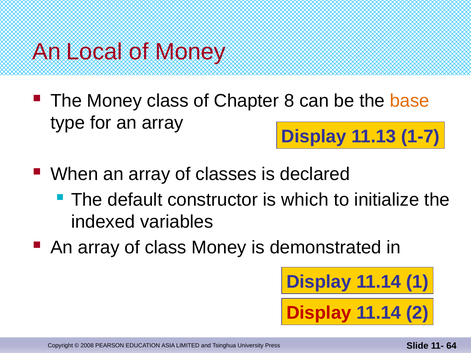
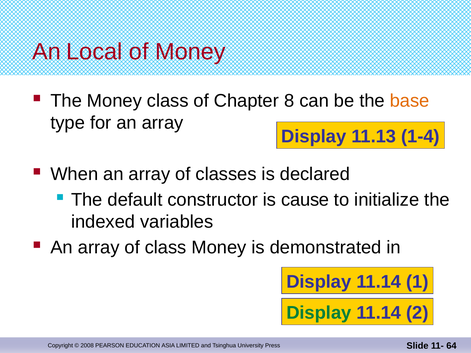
1-7: 1-7 -> 1-4 (420, 136)
which: which -> cause (305, 200)
Display colour: red -> green (319, 313)
